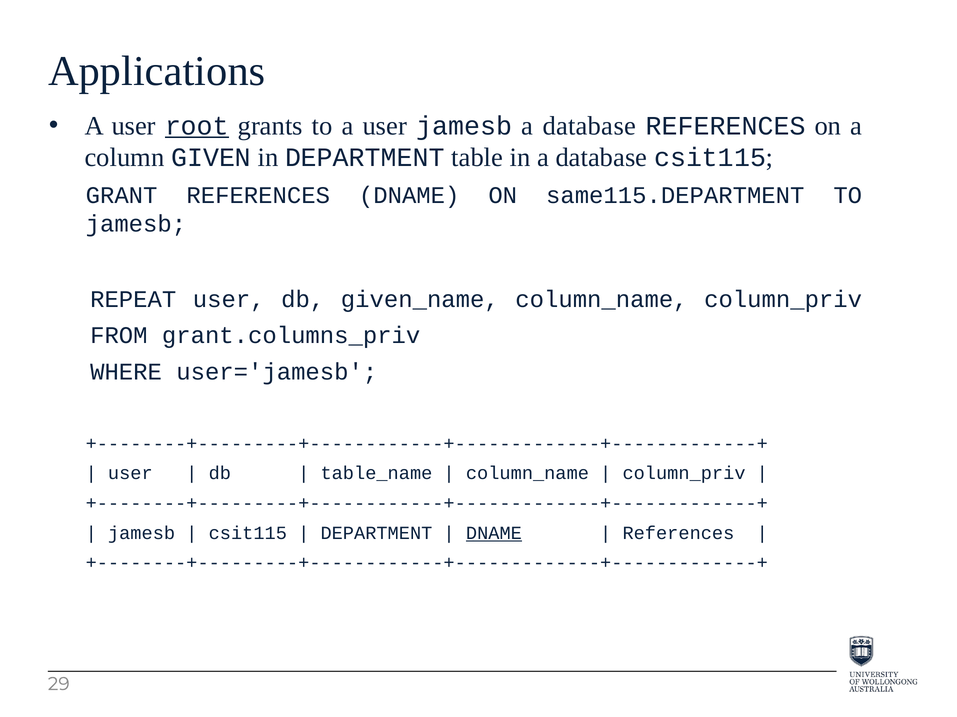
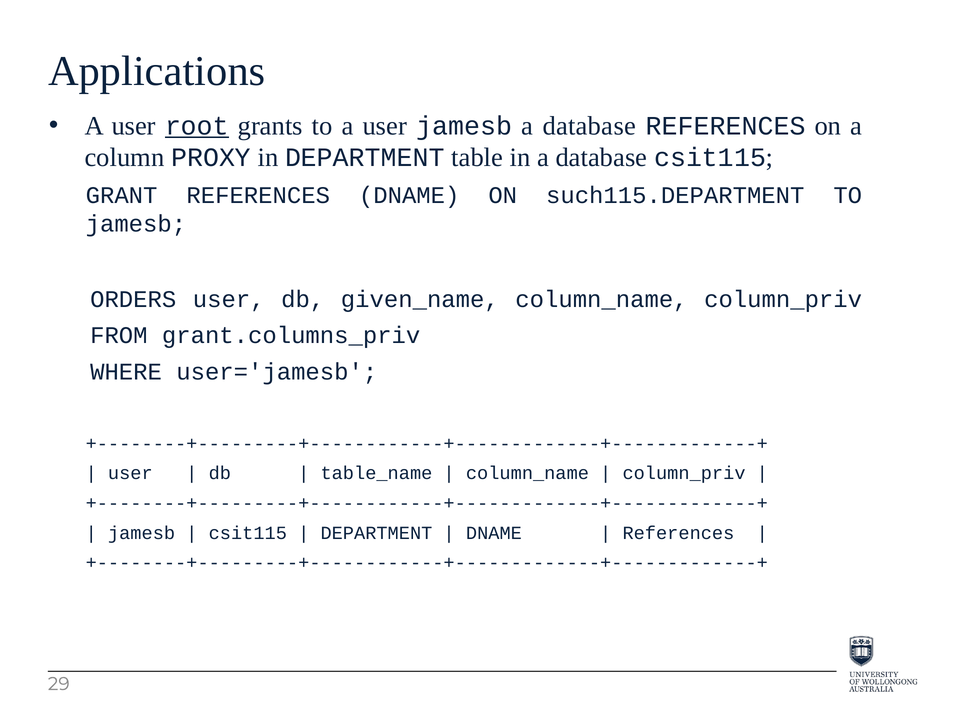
GIVEN: GIVEN -> PROXY (211, 158)
same115.DEPARTMENT: same115.DEPARTMENT -> such115.DEPARTMENT (675, 195)
REPEAT: REPEAT -> ORDERS (133, 300)
DNAME underline: present -> none (494, 533)
